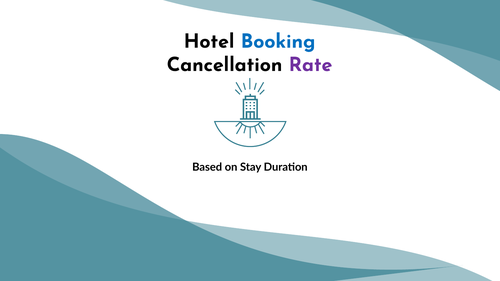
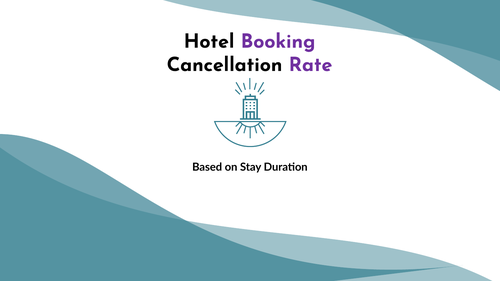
Booking colour: blue -> purple (278, 41)
